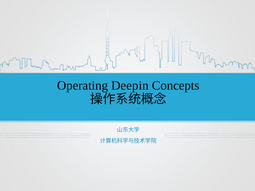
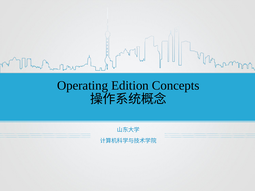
Deepin: Deepin -> Edition (130, 86)
